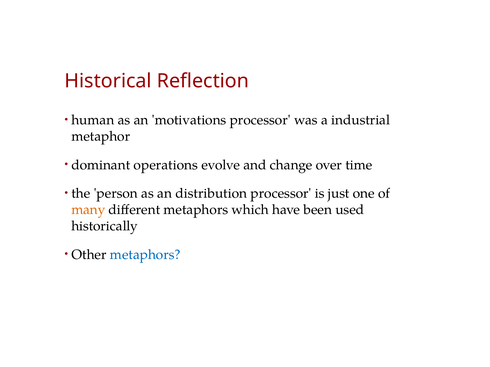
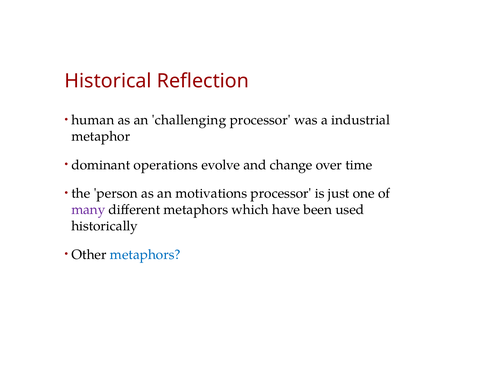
motivations: motivations -> challenging (189, 120)
distribution: distribution -> motivations (211, 194)
many colour: orange -> purple (88, 210)
